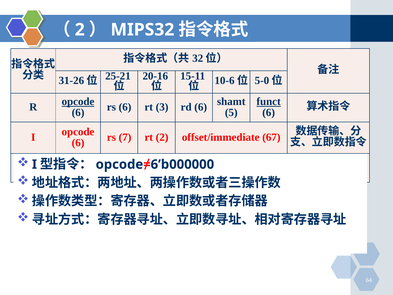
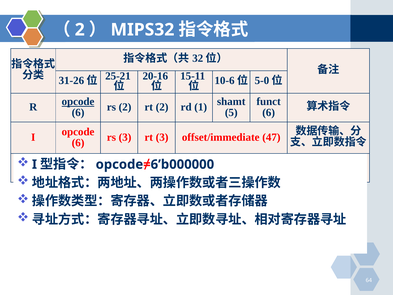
funct underline: present -> none (269, 102)
rs 6: 6 -> 2 (125, 107)
rt 3: 3 -> 2 (162, 107)
rd 6: 6 -> 1 (201, 107)
rs 7: 7 -> 3 (125, 137)
rt 2: 2 -> 3 (162, 137)
67: 67 -> 47 (271, 137)
